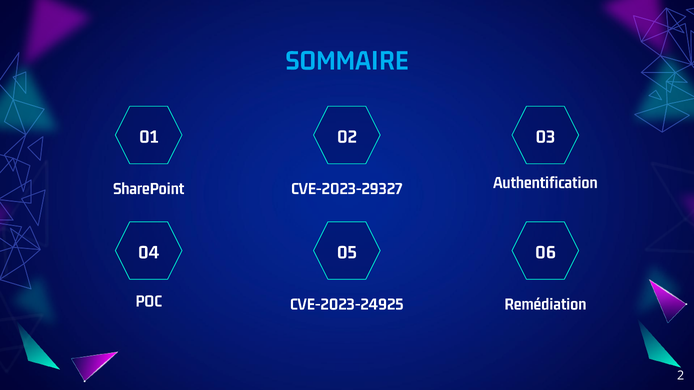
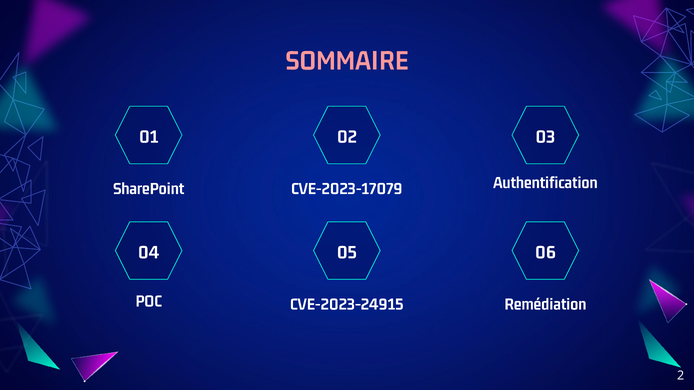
SOMMAIRE colour: light blue -> pink (347, 60)
CVE-2023-29327: CVE-2023-29327 -> CVE-2023-17079 (347, 189)
CVE-2023-24925: CVE-2023-24925 -> CVE-2023-24915 (347, 304)
